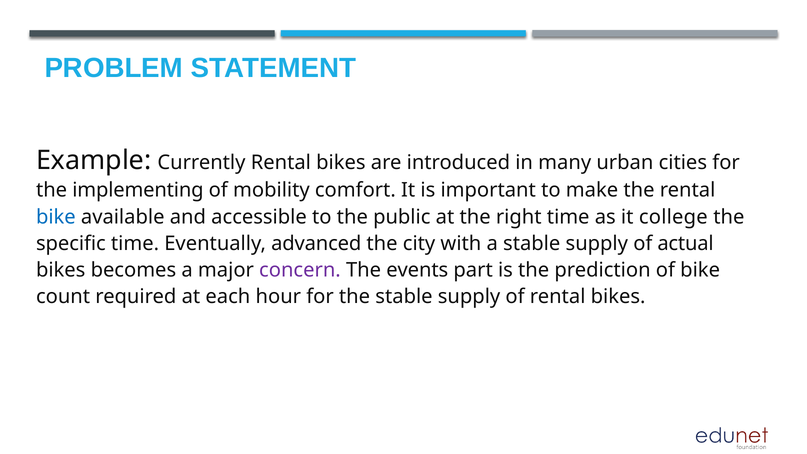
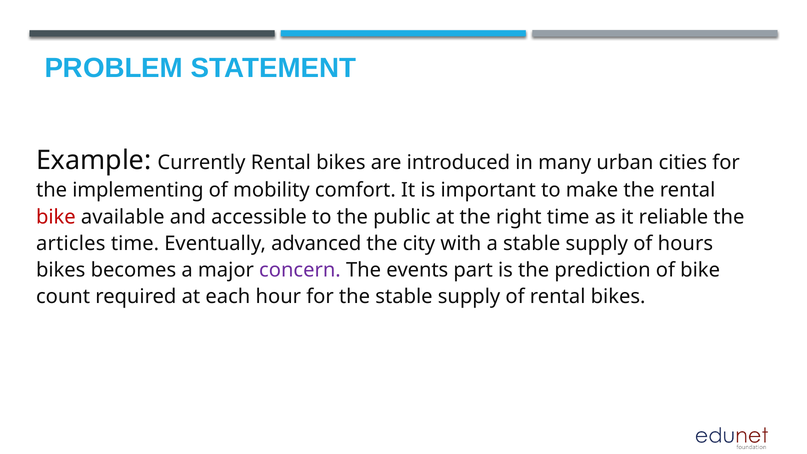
bike colour: blue -> red (56, 217)
college: college -> reliable (673, 217)
specific: specific -> articles (71, 244)
actual: actual -> hours (685, 244)
